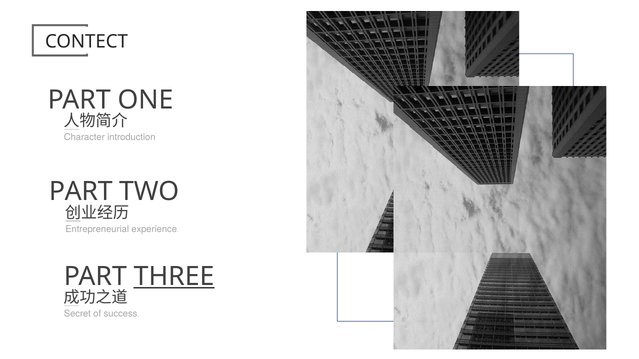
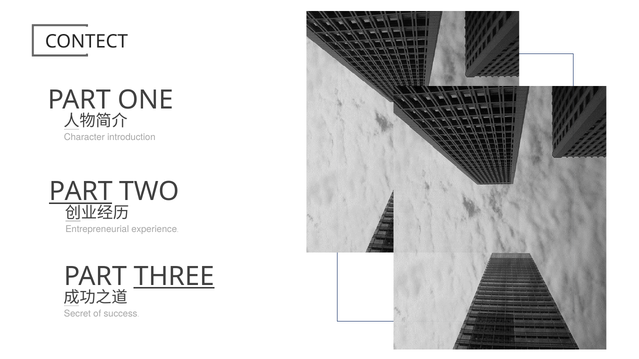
PART underline: none -> present (81, 192)
